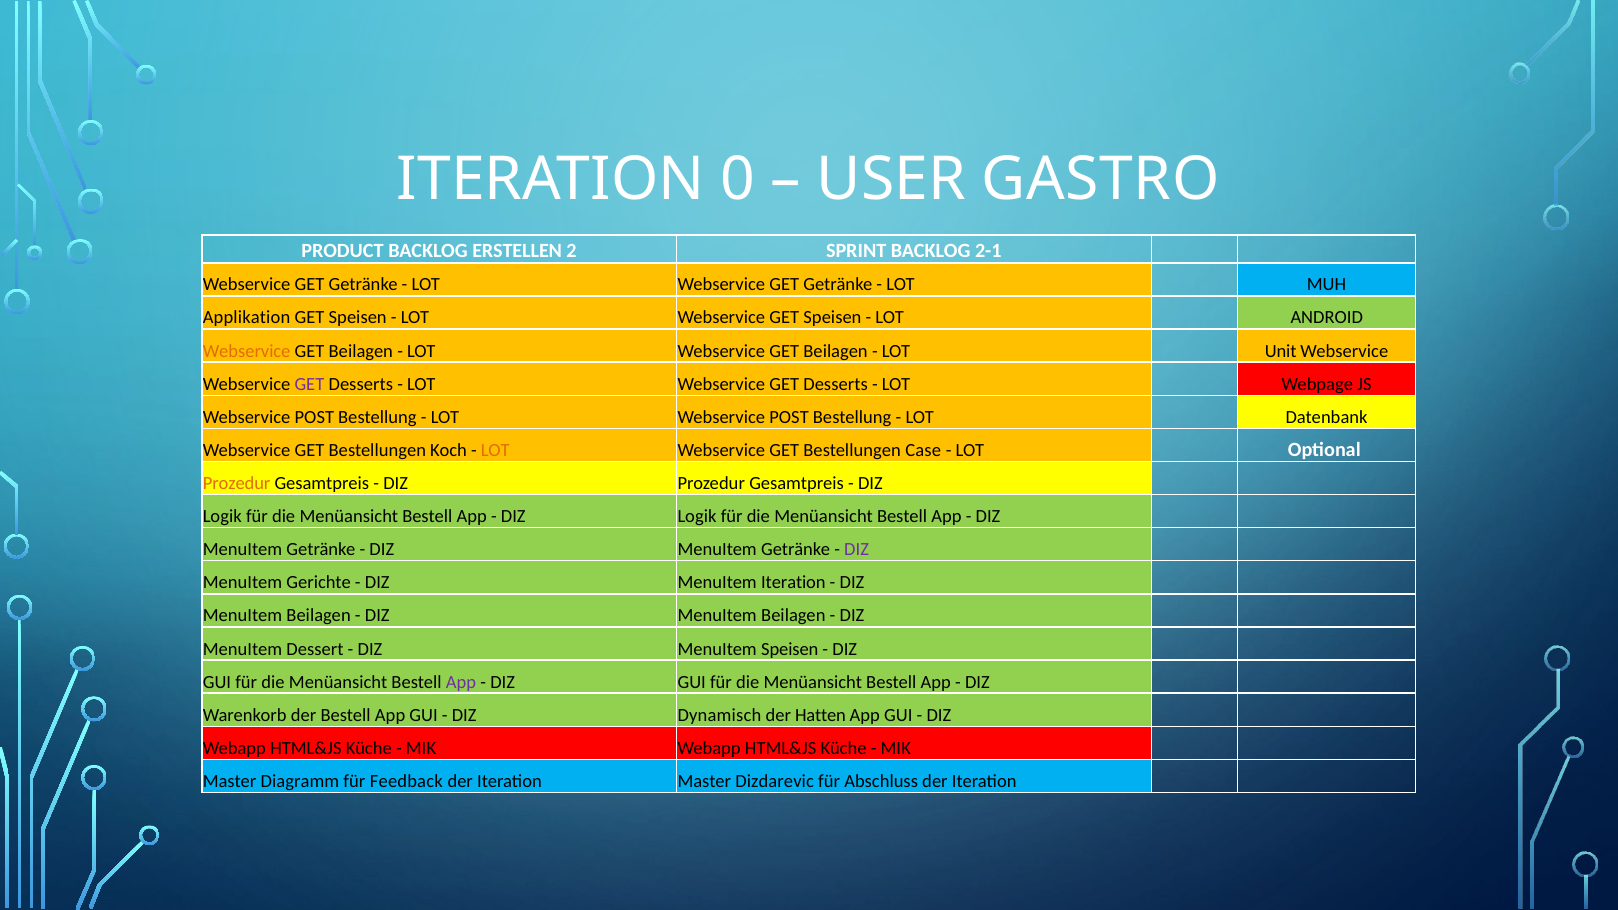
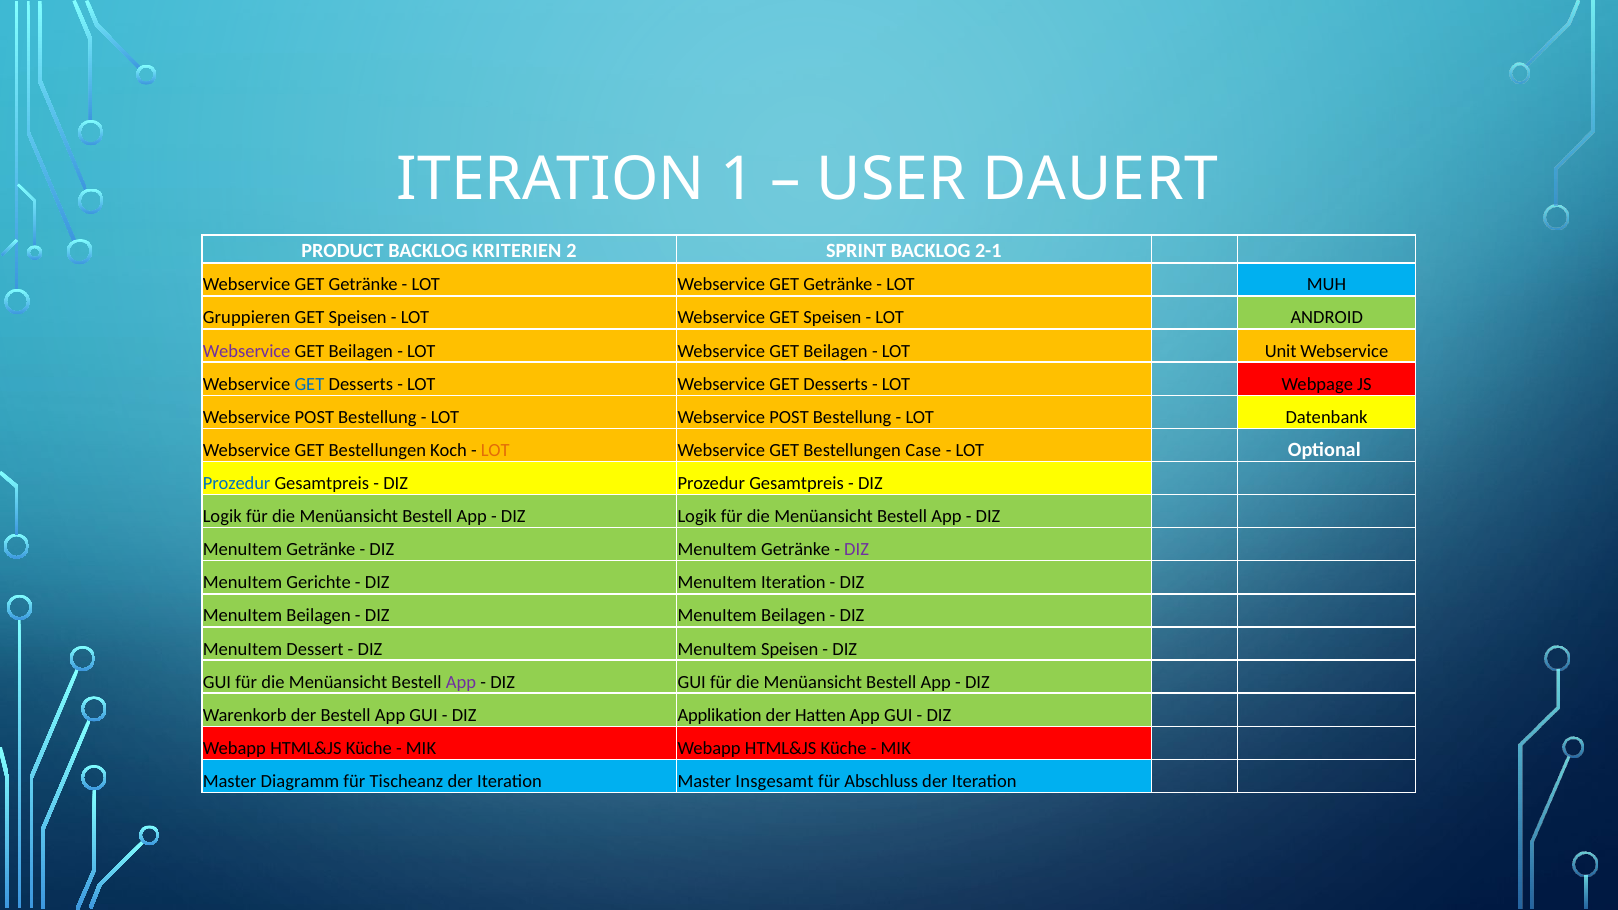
0: 0 -> 1 (738, 180)
GASTRO: GASTRO -> DAUERT (1101, 180)
ERSTELLEN: ERSTELLEN -> KRITERIEN (517, 251)
Applikation: Applikation -> Gruppieren (247, 318)
Webservice colour: orange -> purple (247, 351)
GET colour: purple -> blue (309, 384)
Prozedur colour: orange -> blue (237, 483)
Dynamisch: Dynamisch -> Applikation (720, 715)
Feedback: Feedback -> Tischeanz (406, 781)
Dizdarevic: Dizdarevic -> Insgesamt (775, 781)
